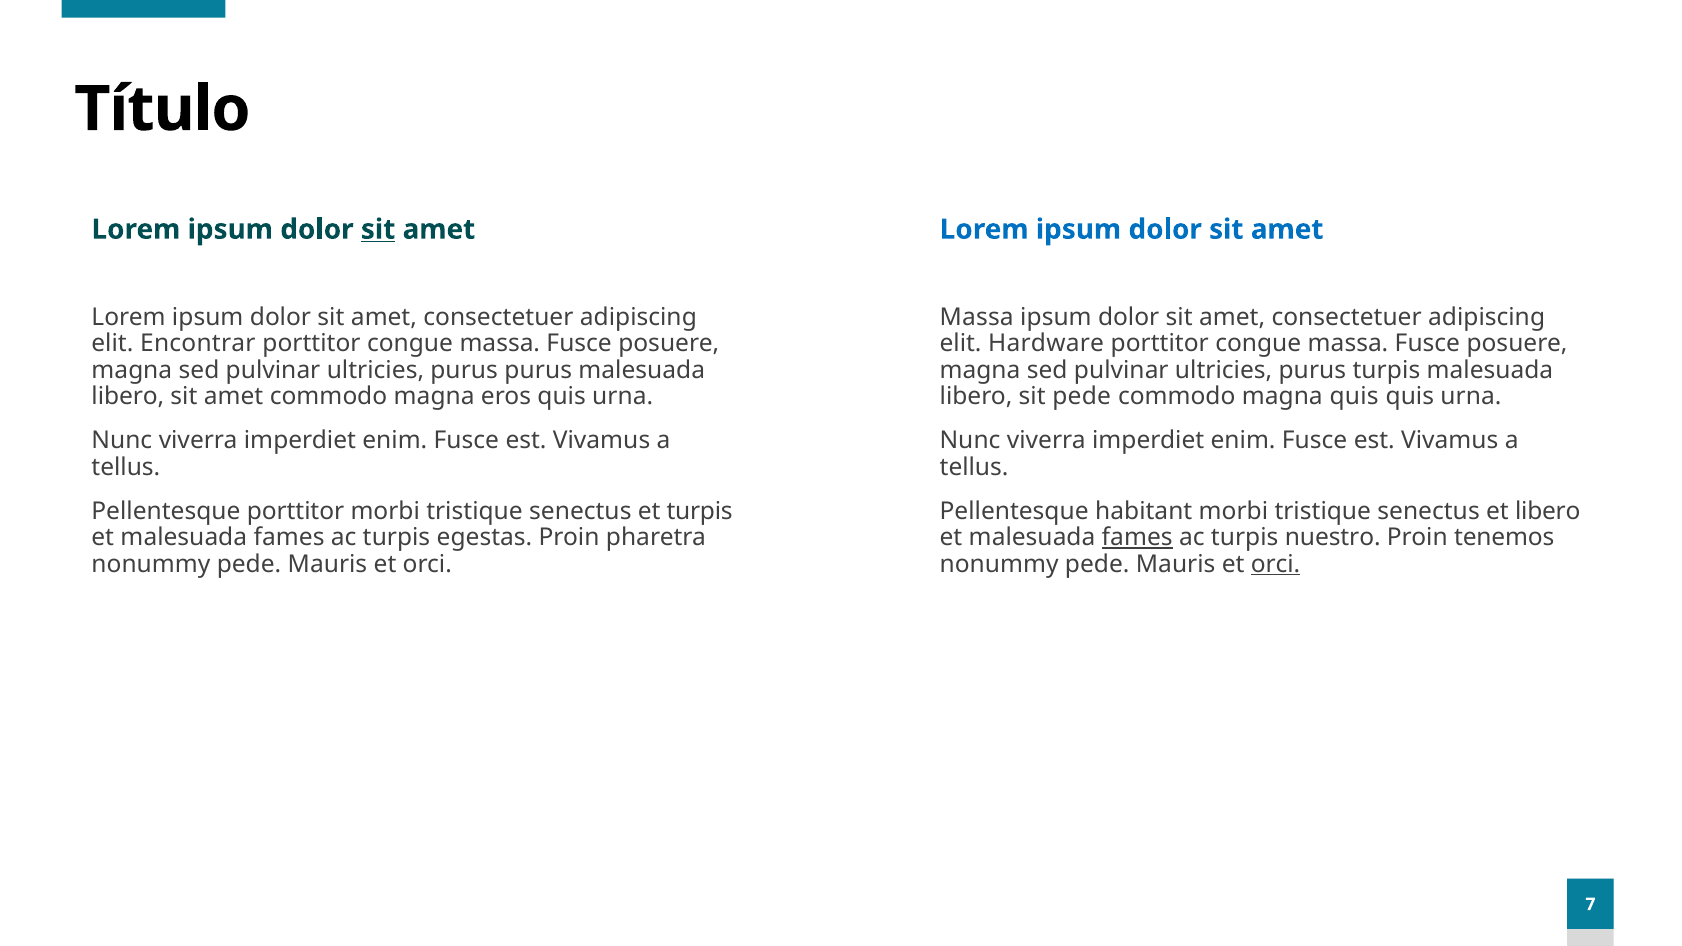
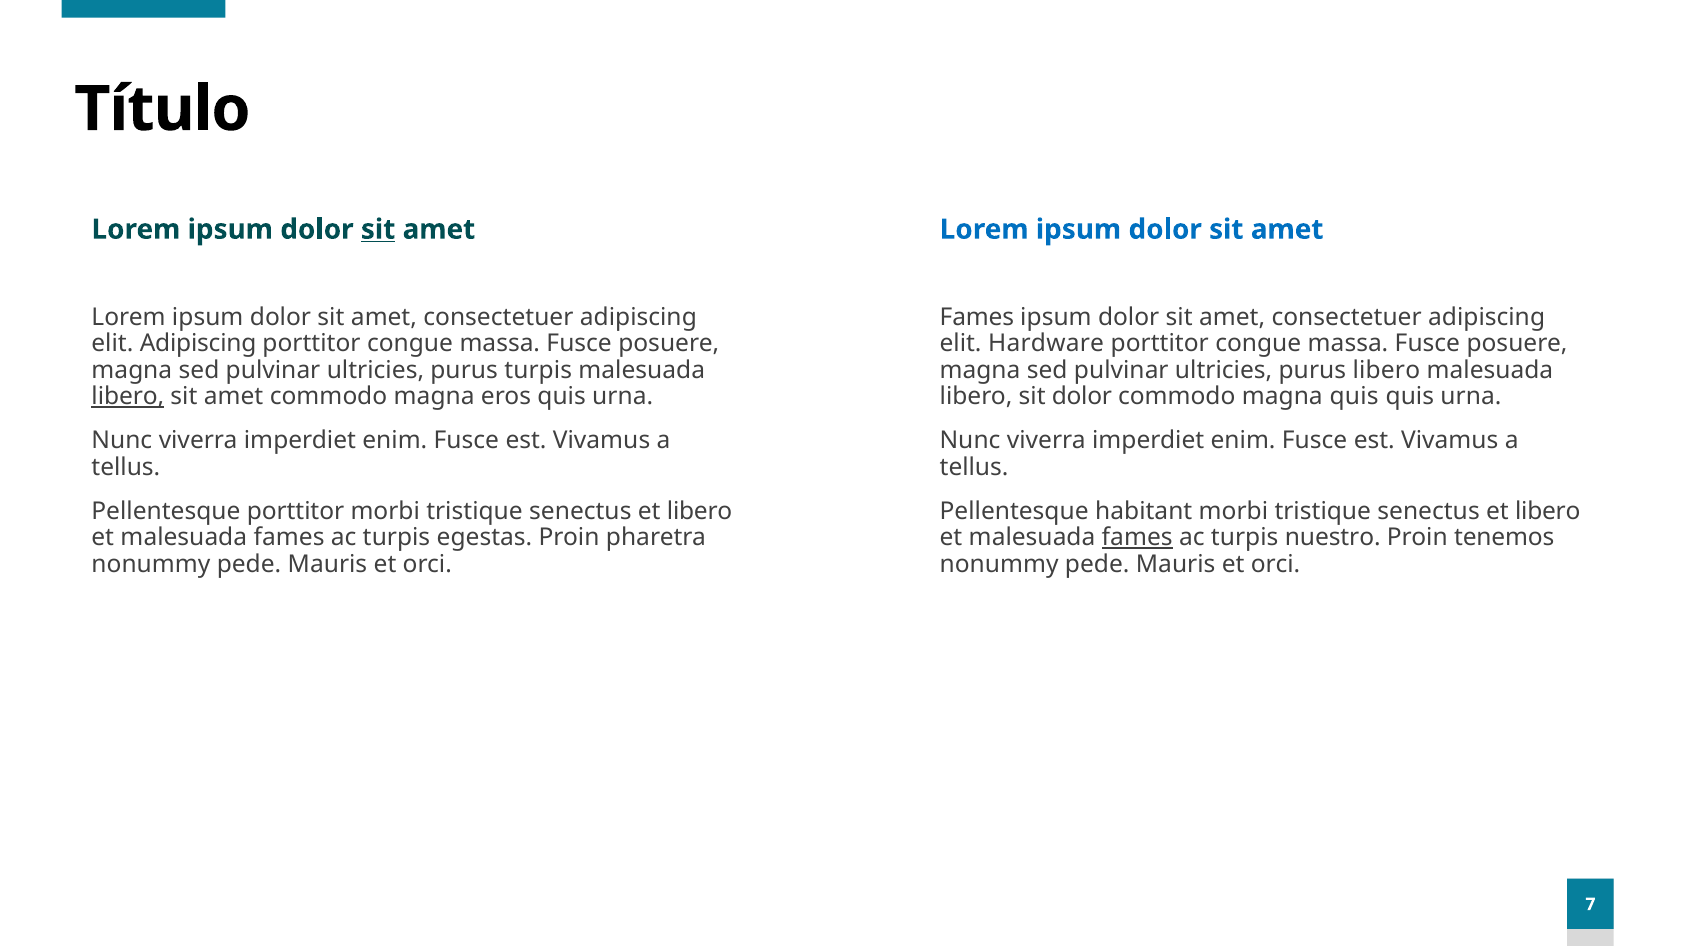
Massa: Massa -> Fames (977, 317)
elit Encontrar: Encontrar -> Adipiscing (198, 343)
purus purus: purus -> turpis (538, 370)
purus turpis: turpis -> libero (1386, 370)
libero underline: none -> present (128, 397)
sit pede: pede -> dolor (1082, 397)
turpis: turpis -> libero (700, 511)
orci underline: present -> none (1276, 564)
